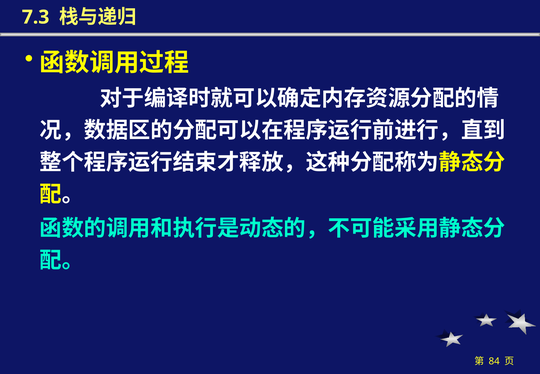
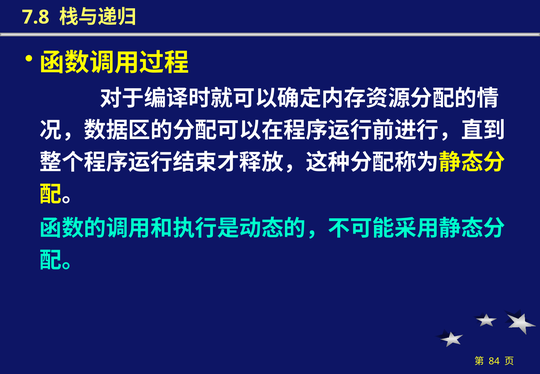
7.3: 7.3 -> 7.8 (36, 17)
